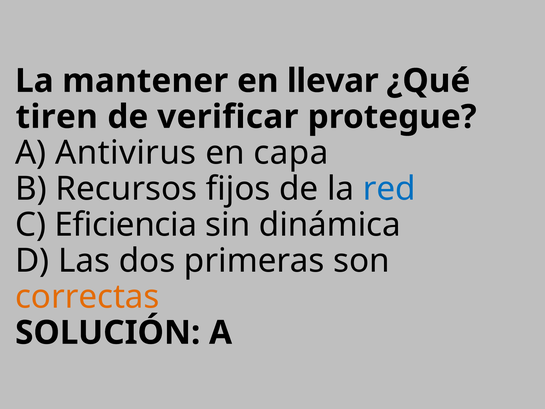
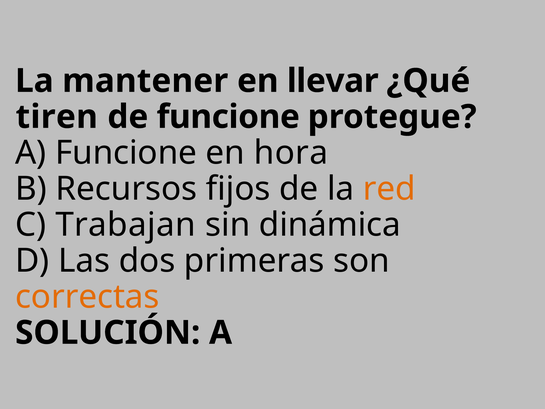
de verificar: verificar -> funcione (228, 117)
A Antivirus: Antivirus -> Funcione (126, 153)
capa: capa -> hora (291, 153)
red colour: blue -> orange (389, 189)
Eficiencia: Eficiencia -> Trabajan (126, 225)
